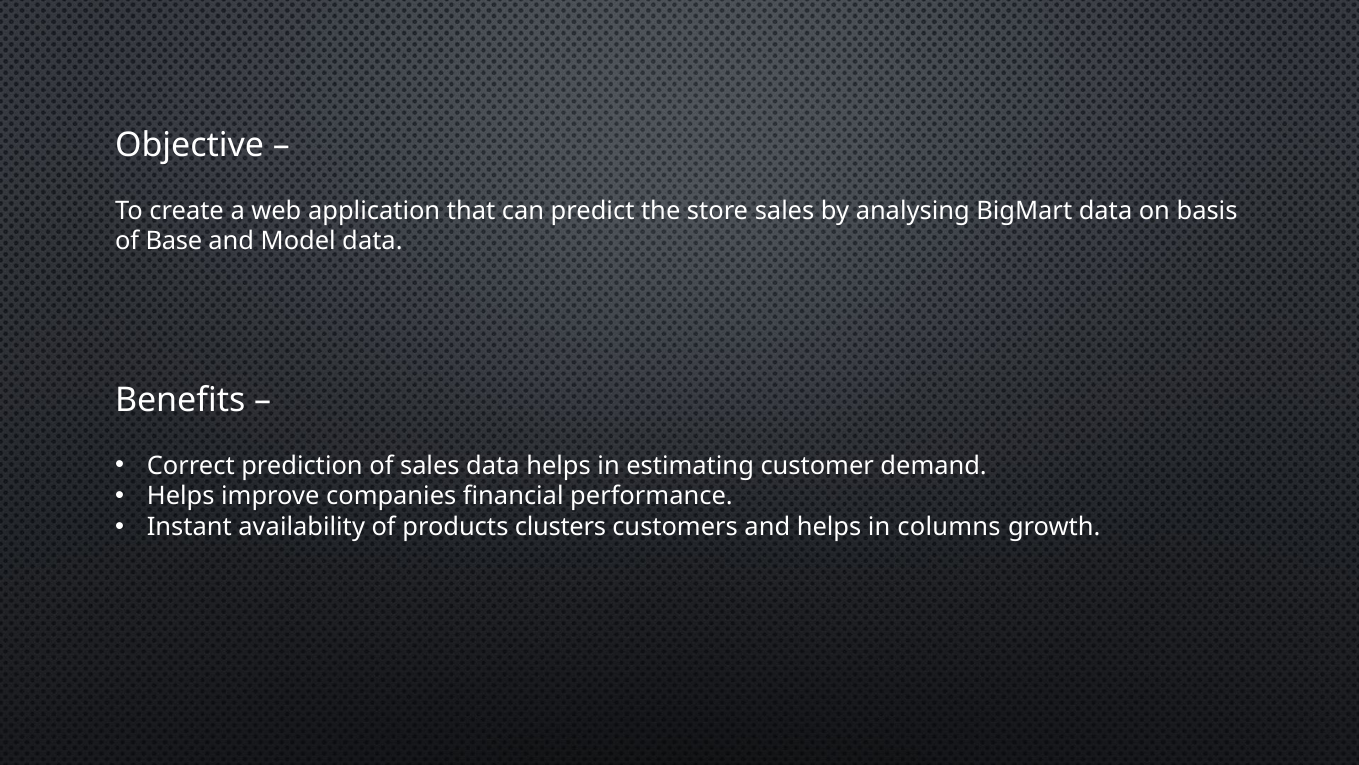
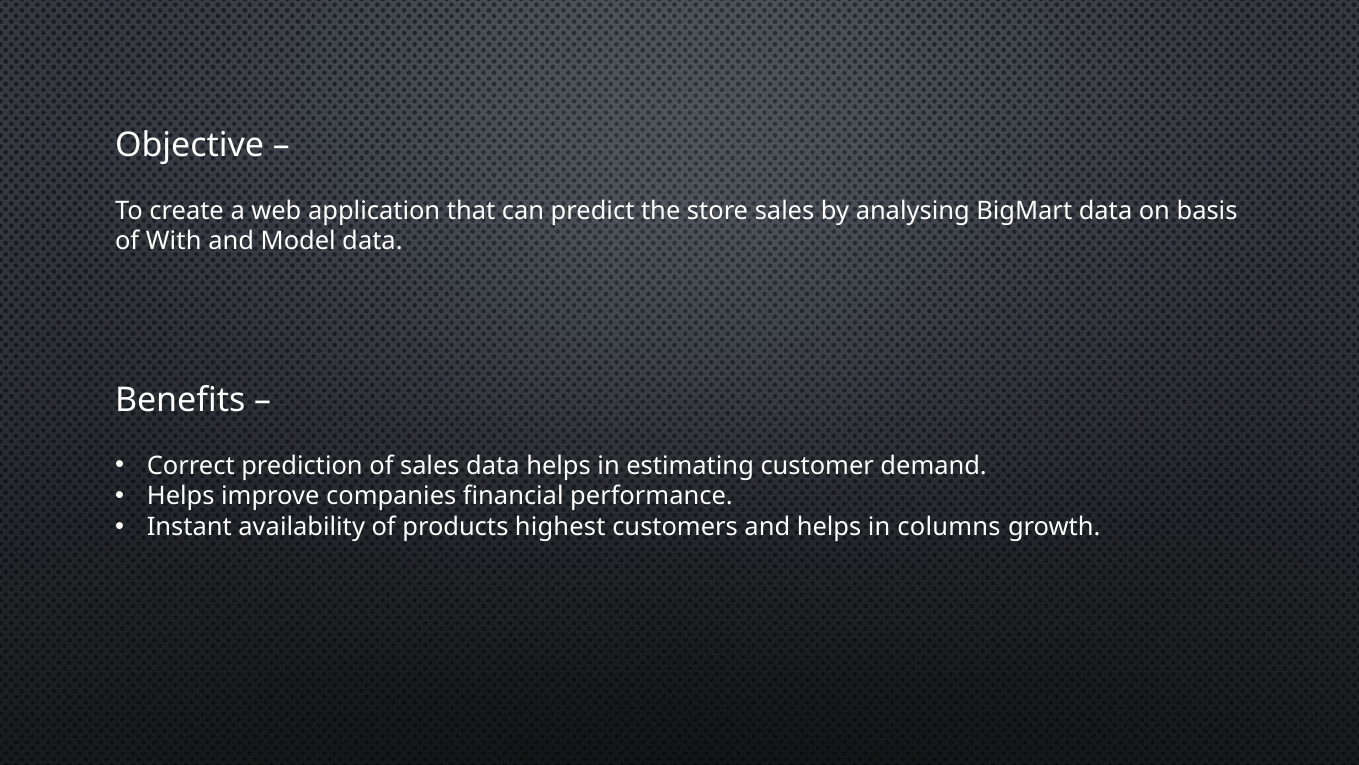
Base: Base -> With (174, 241)
clusters: clusters -> highest (560, 527)
